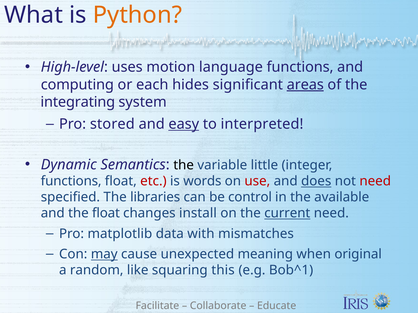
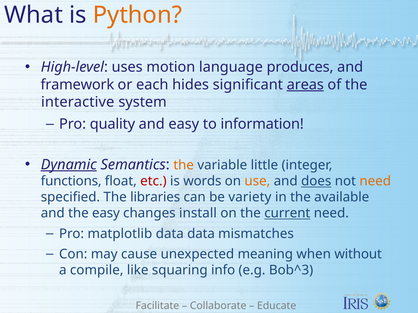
language functions: functions -> produces (300, 67)
computing: computing -> framework (77, 85)
integrating: integrating -> interactive (78, 102)
stored: stored -> quality (112, 124)
easy underline: present -> none (184, 124)
interpreted: interpreted -> information (262, 124)
Dynamic underline: none -> present (69, 165)
the colour: black -> orange (184, 165)
use colour: red -> orange (257, 181)
need colour: red -> orange (375, 181)
control: control -> variety (250, 198)
the float: float -> easy (106, 214)
data with: with -> data (201, 234)
may underline: present -> none (104, 255)
original: original -> without (358, 255)
random: random -> compile (97, 271)
this: this -> info (223, 271)
Bob^1: Bob^1 -> Bob^3 (291, 271)
